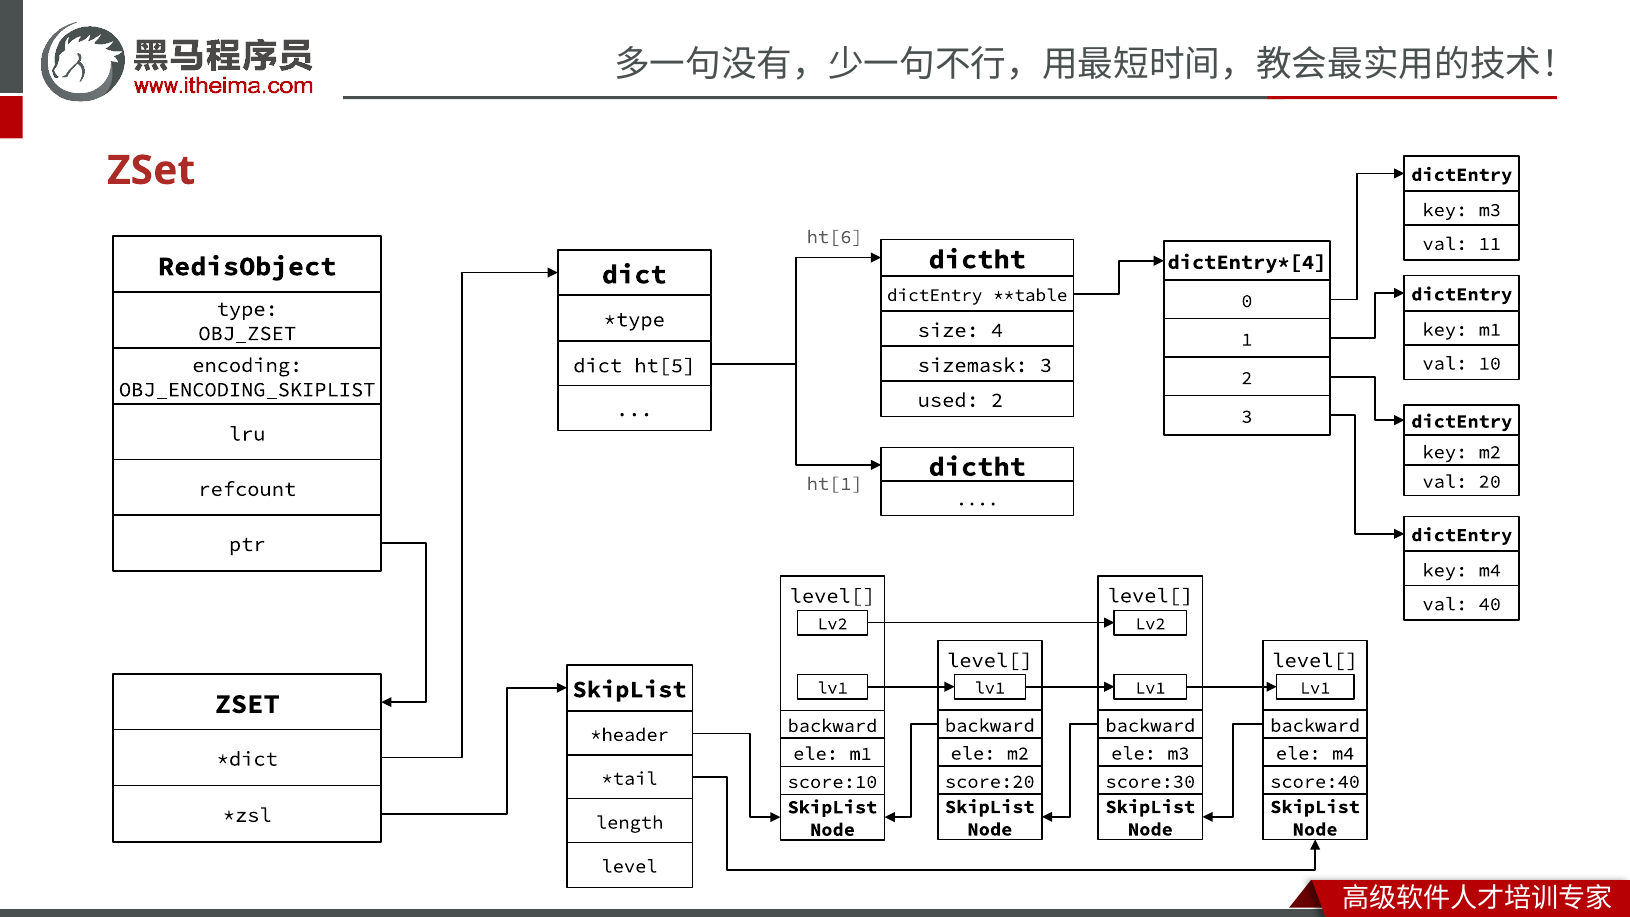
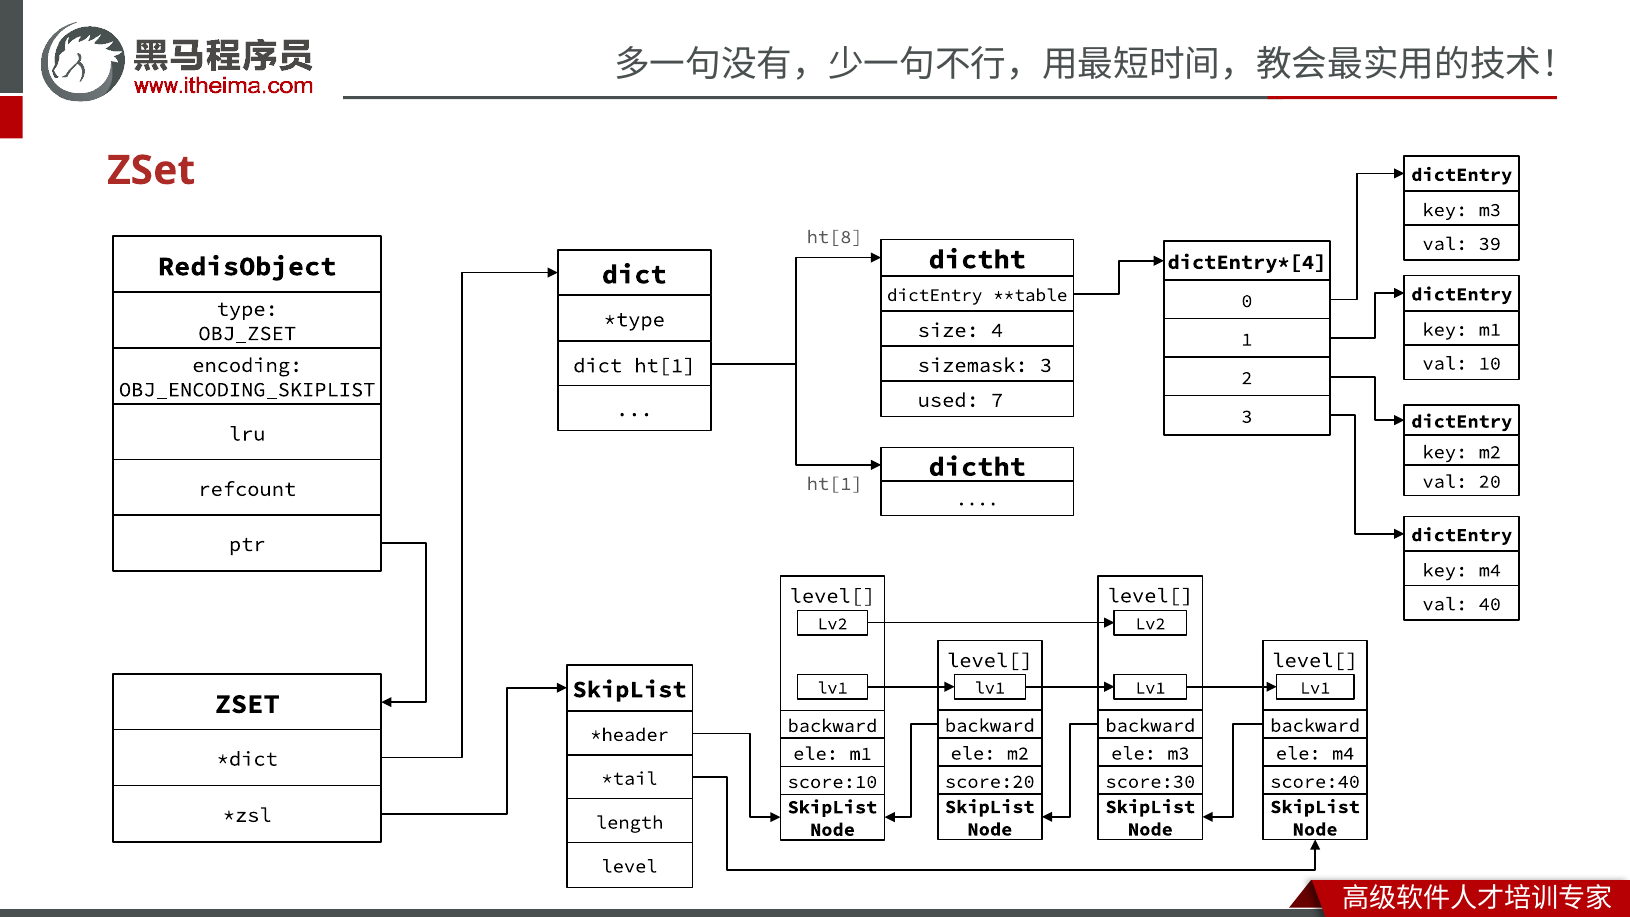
ht[6: ht[6 -> ht[8 (835, 237)
11: 11 -> 39 (1490, 244)
dict ht[5: ht[5 -> ht[1 (665, 366)
used 2: 2 -> 7 (997, 400)
